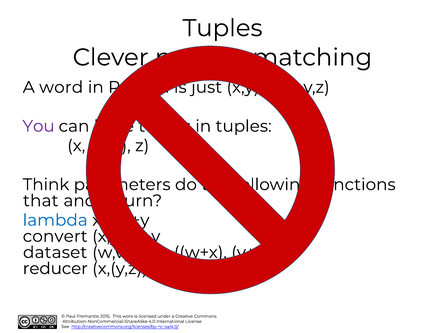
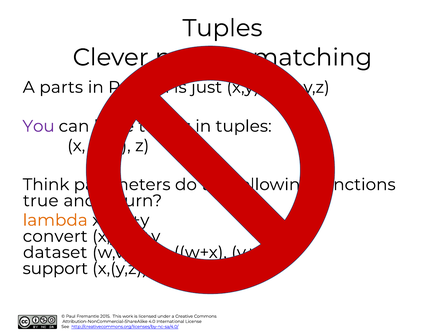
word: word -> parts (61, 87)
that: that -> true (41, 201)
lambda colour: blue -> orange (55, 221)
reducer: reducer -> support (55, 269)
